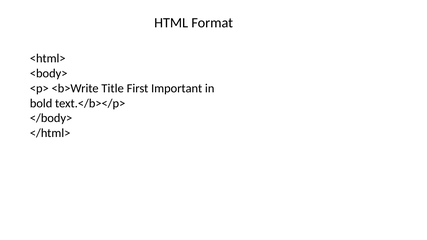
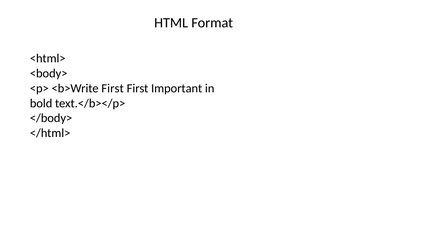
<b>Write Title: Title -> First (113, 88)
